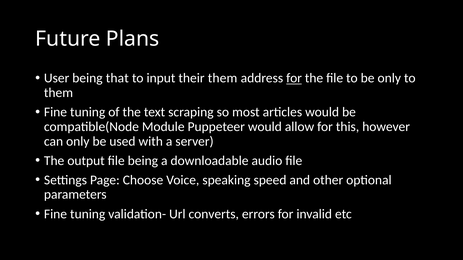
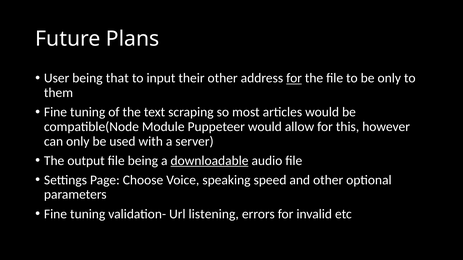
their them: them -> other (223, 78)
downloadable underline: none -> present (210, 161)
converts: converts -> listening (214, 214)
